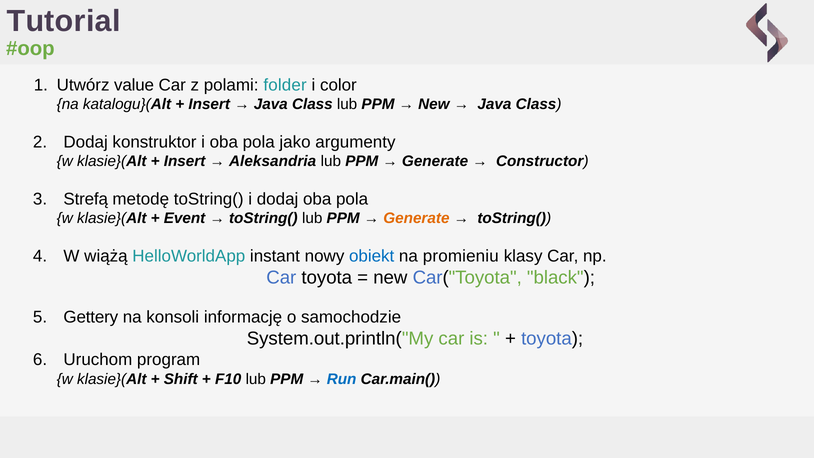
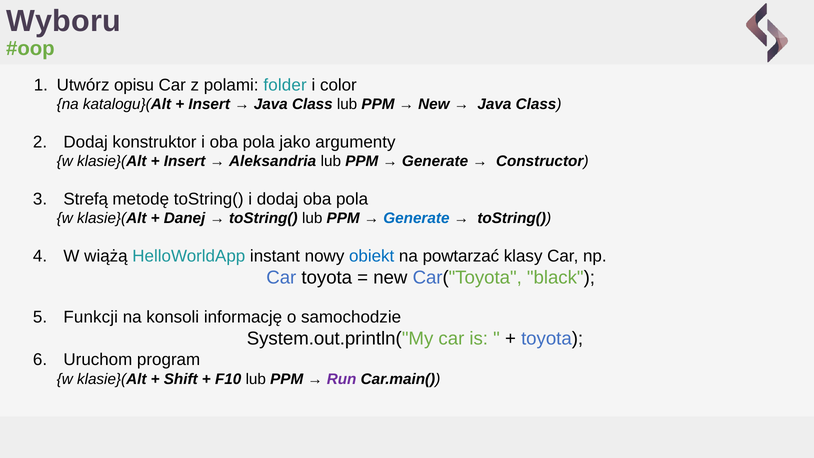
Tutorial: Tutorial -> Wyboru (64, 21)
value: value -> opisu (134, 85)
Event: Event -> Danej (185, 218)
Generate colour: orange -> blue (416, 218)
promieniu: promieniu -> powtarzać (461, 256)
Gettery: Gettery -> Funkcji (91, 317)
Run colour: blue -> purple (342, 379)
